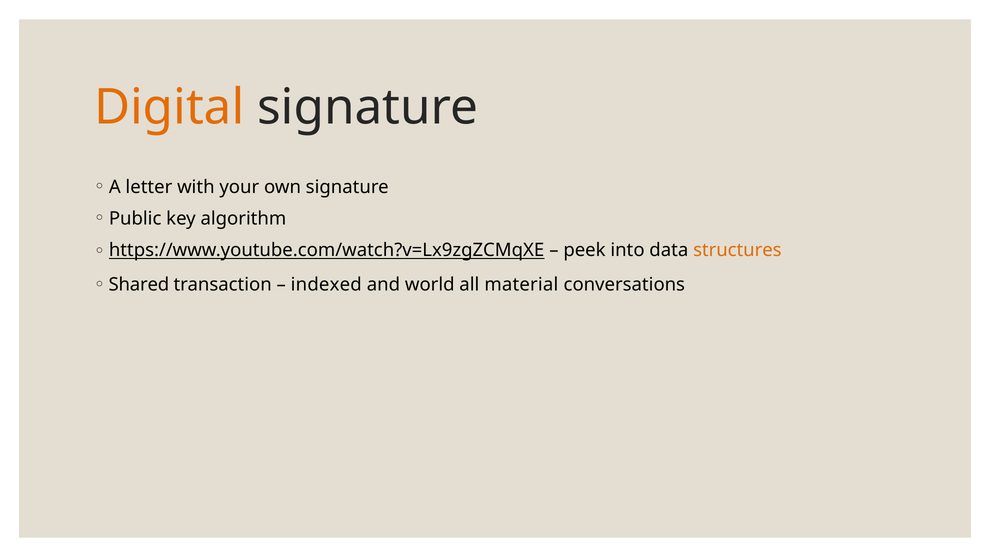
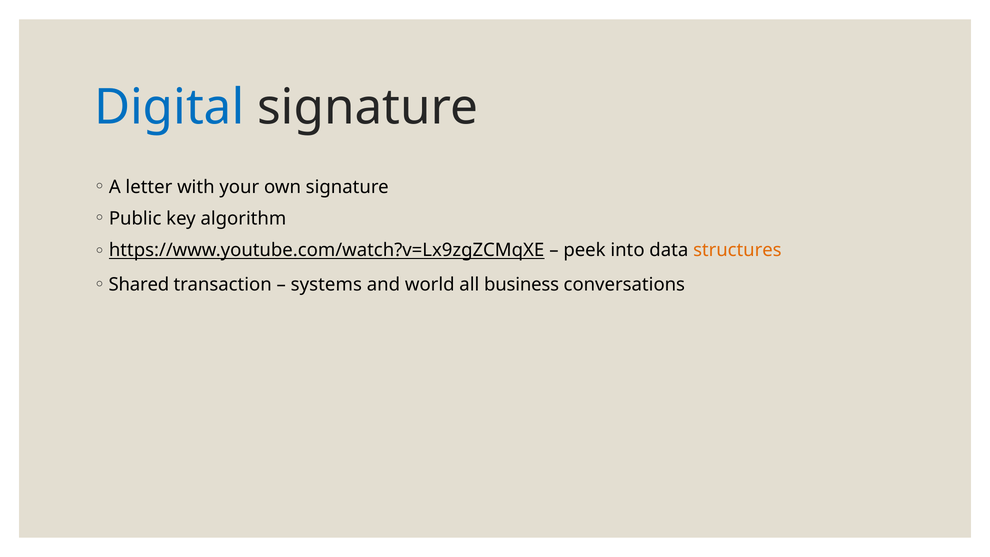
Digital colour: orange -> blue (169, 108)
indexed: indexed -> systems (326, 285)
material: material -> business (522, 285)
